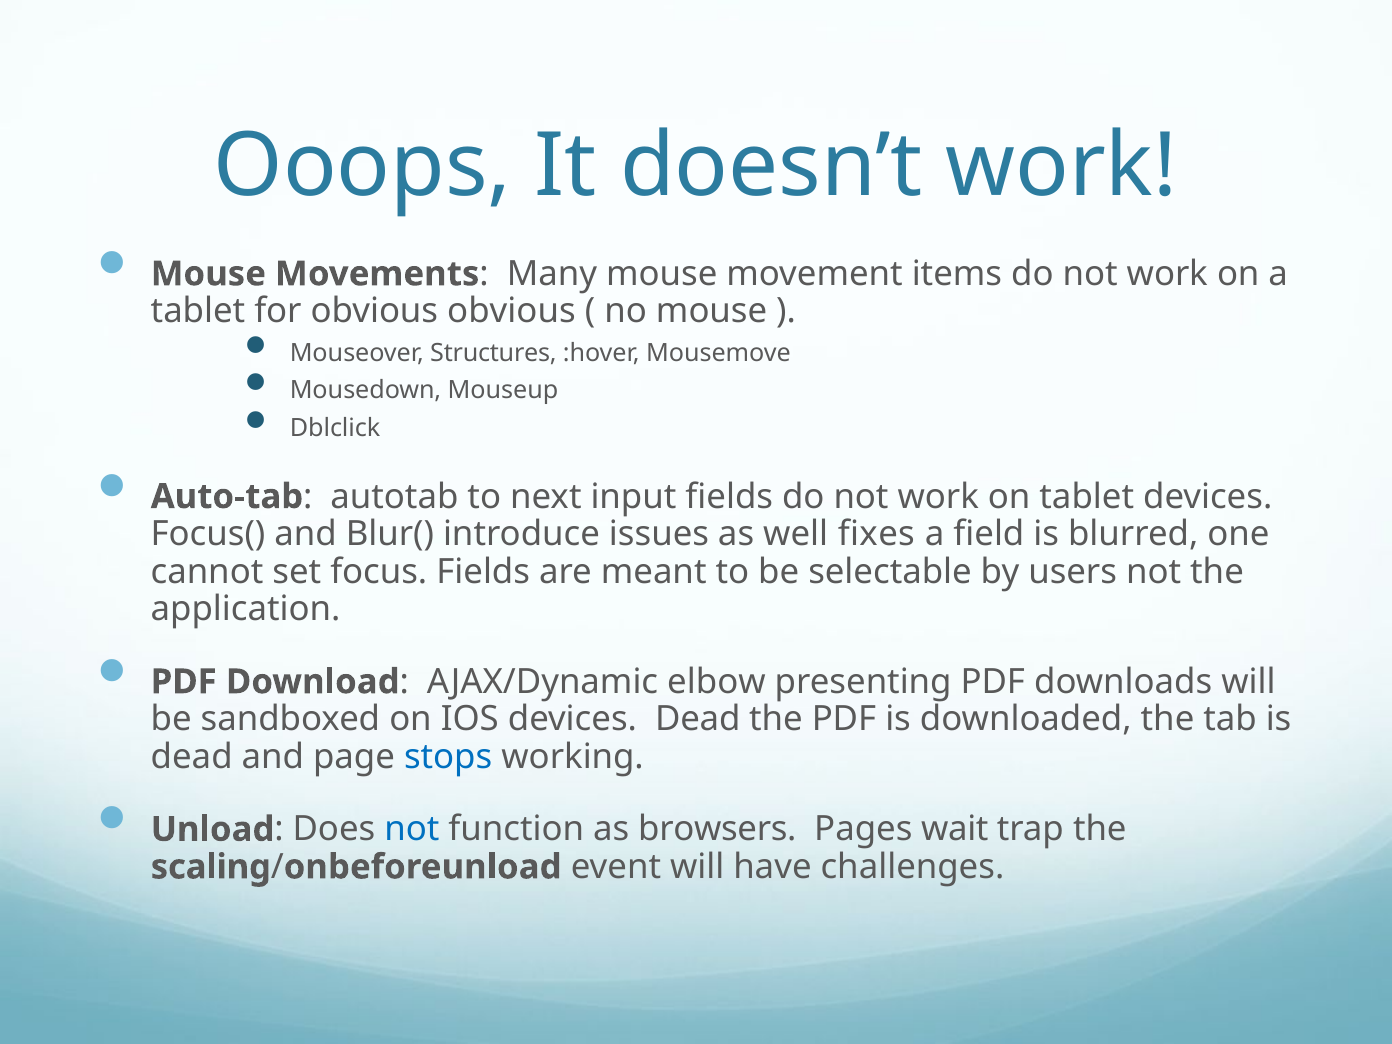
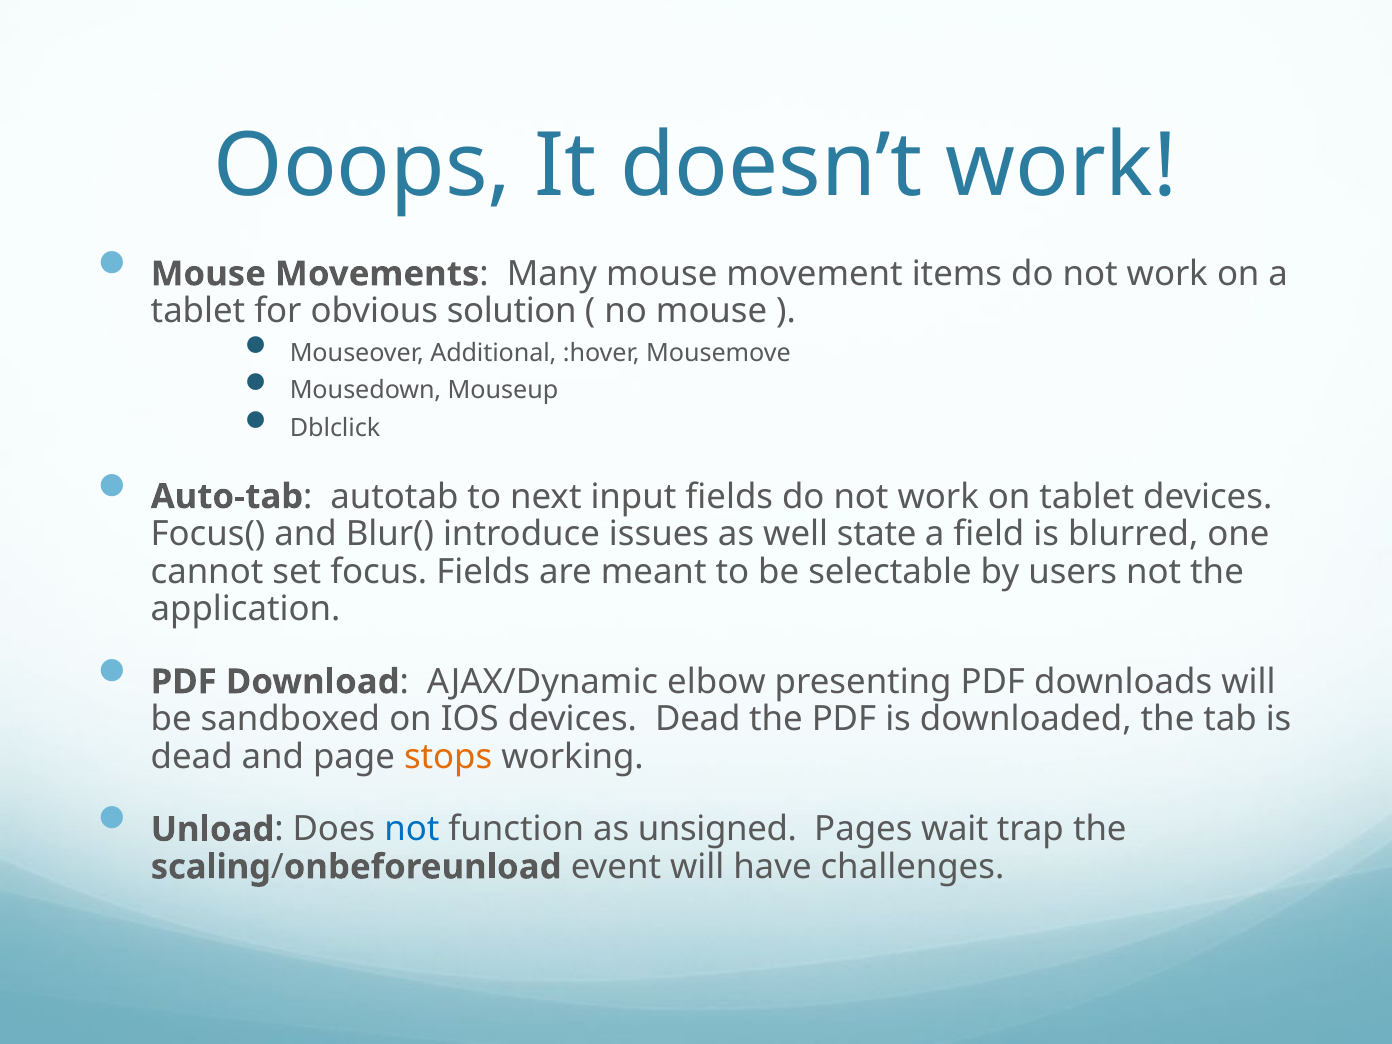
obvious obvious: obvious -> solution (512, 311)
Structures: Structures -> Additional (493, 353)
fixes: fixes -> state (877, 534)
stops colour: blue -> orange (448, 757)
browsers: browsers -> unsigned (717, 829)
